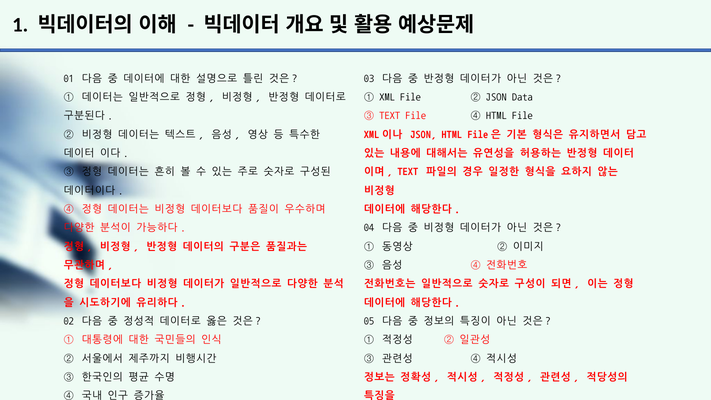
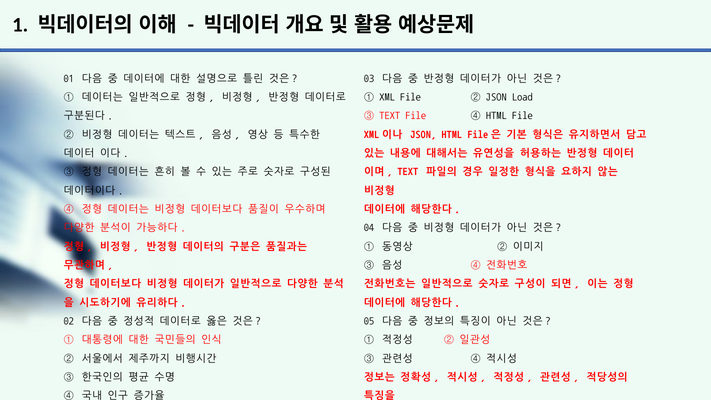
Data: Data -> Load (522, 97)
